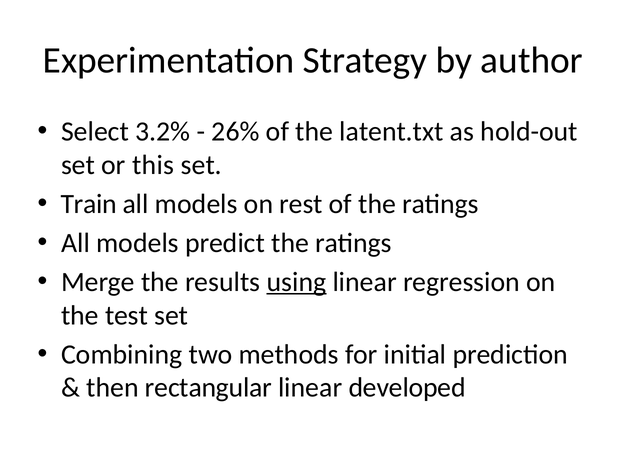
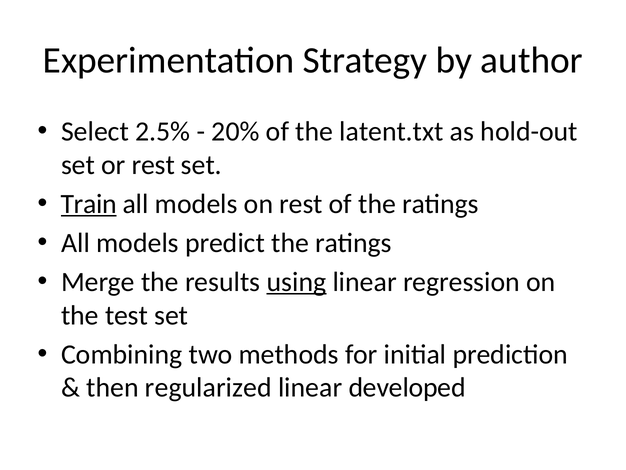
3.2%: 3.2% -> 2.5% (163, 131)
26%: 26% -> 20% (235, 131)
or this: this -> rest (153, 165)
Train underline: none -> present (89, 204)
rectangular: rectangular -> regularized (208, 387)
